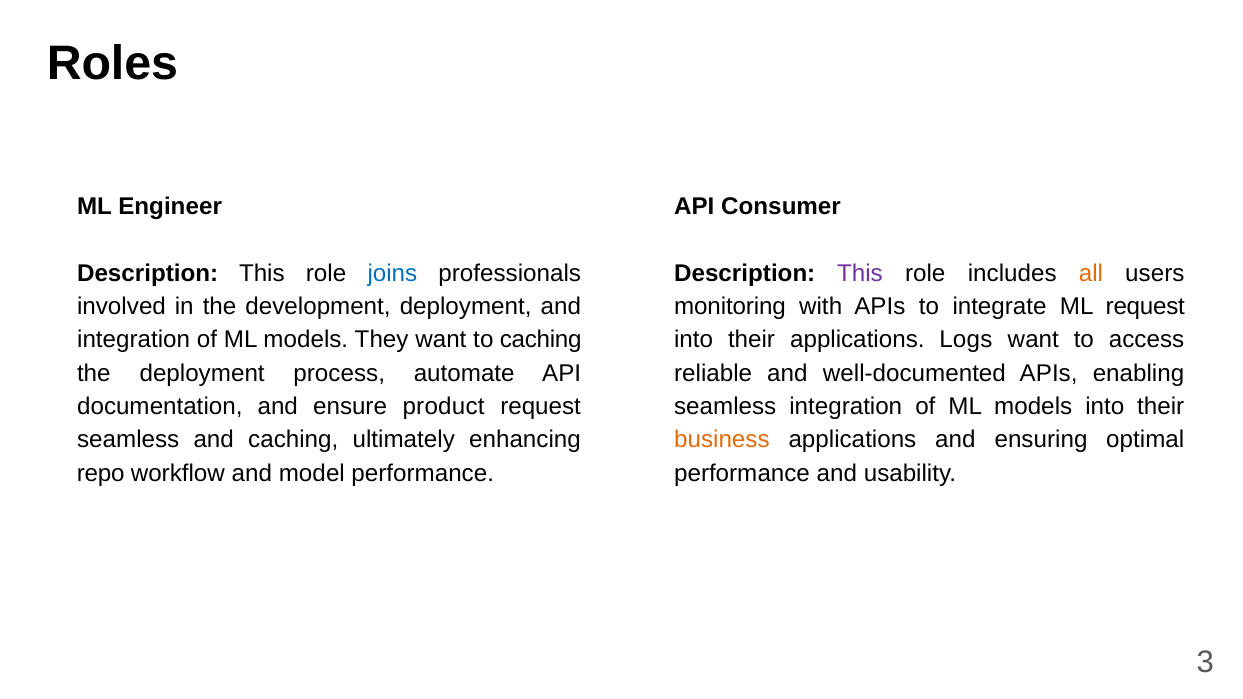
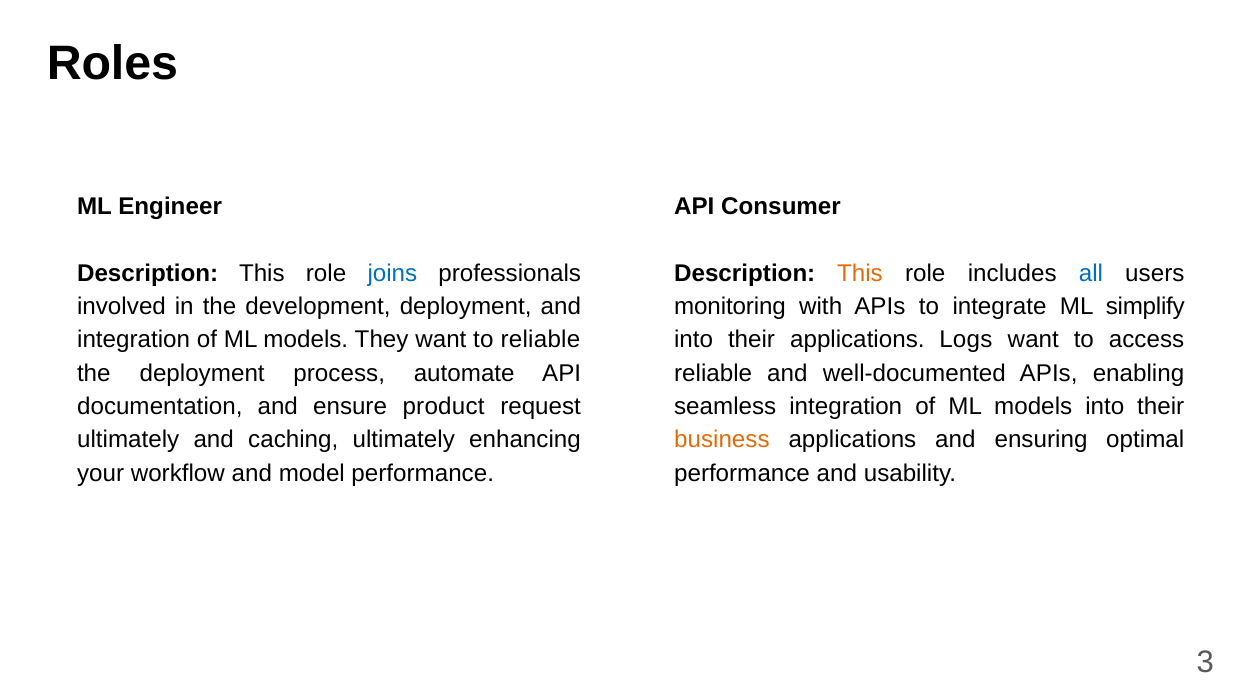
This colour: purple -> orange (860, 273)
all colour: orange -> blue (1091, 273)
ML request: request -> simplify (1145, 307)
to caching: caching -> reliable (540, 340)
seamless: seamless -> ultimately (128, 440)
repo: repo -> your (101, 473)
